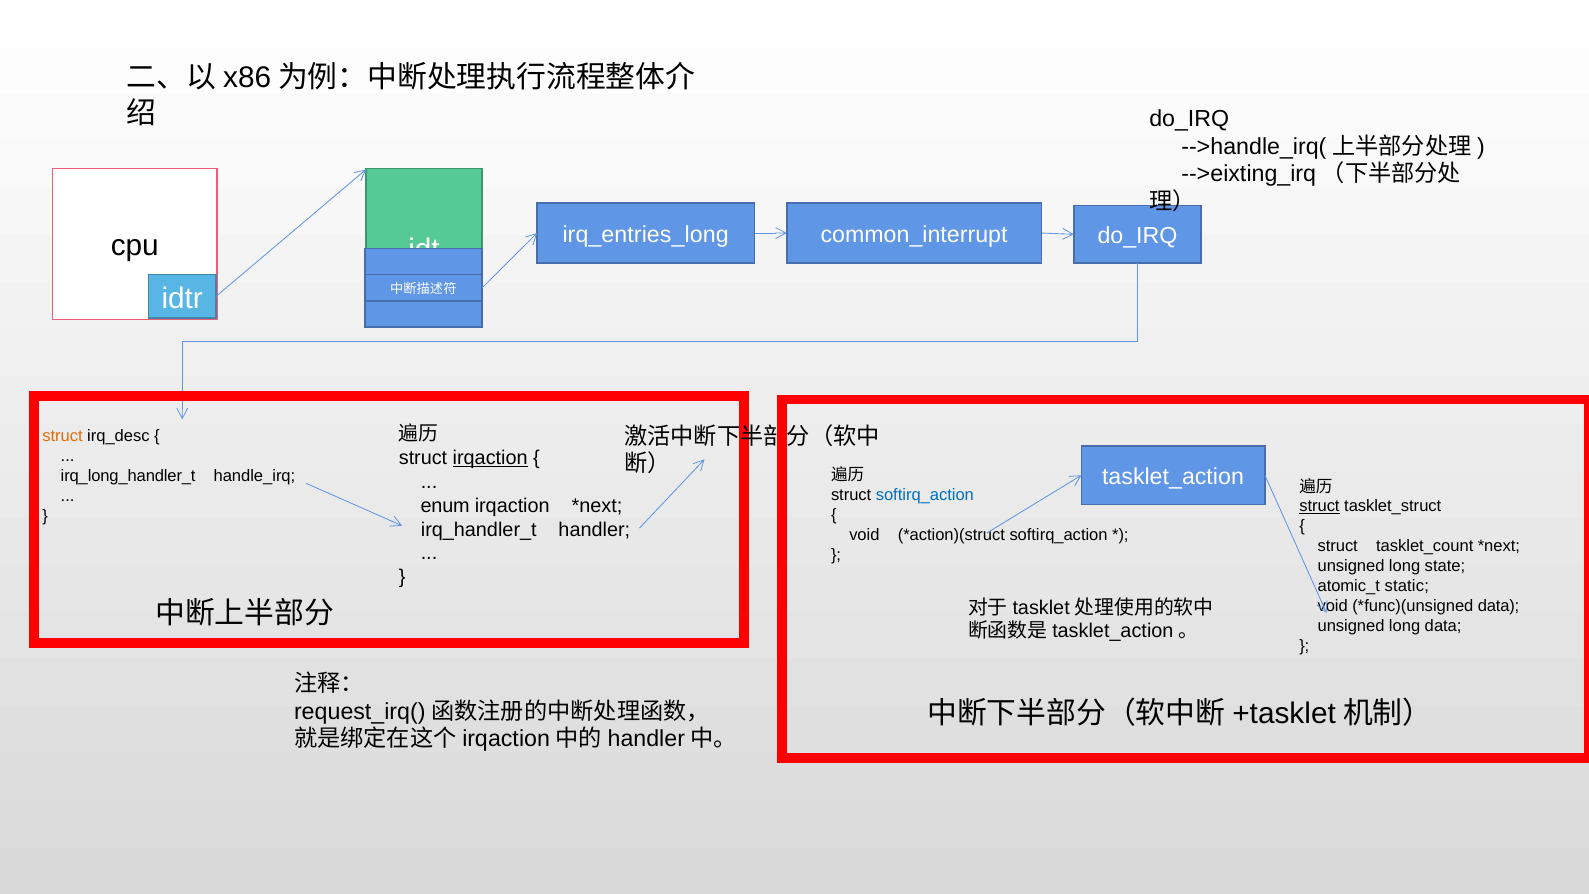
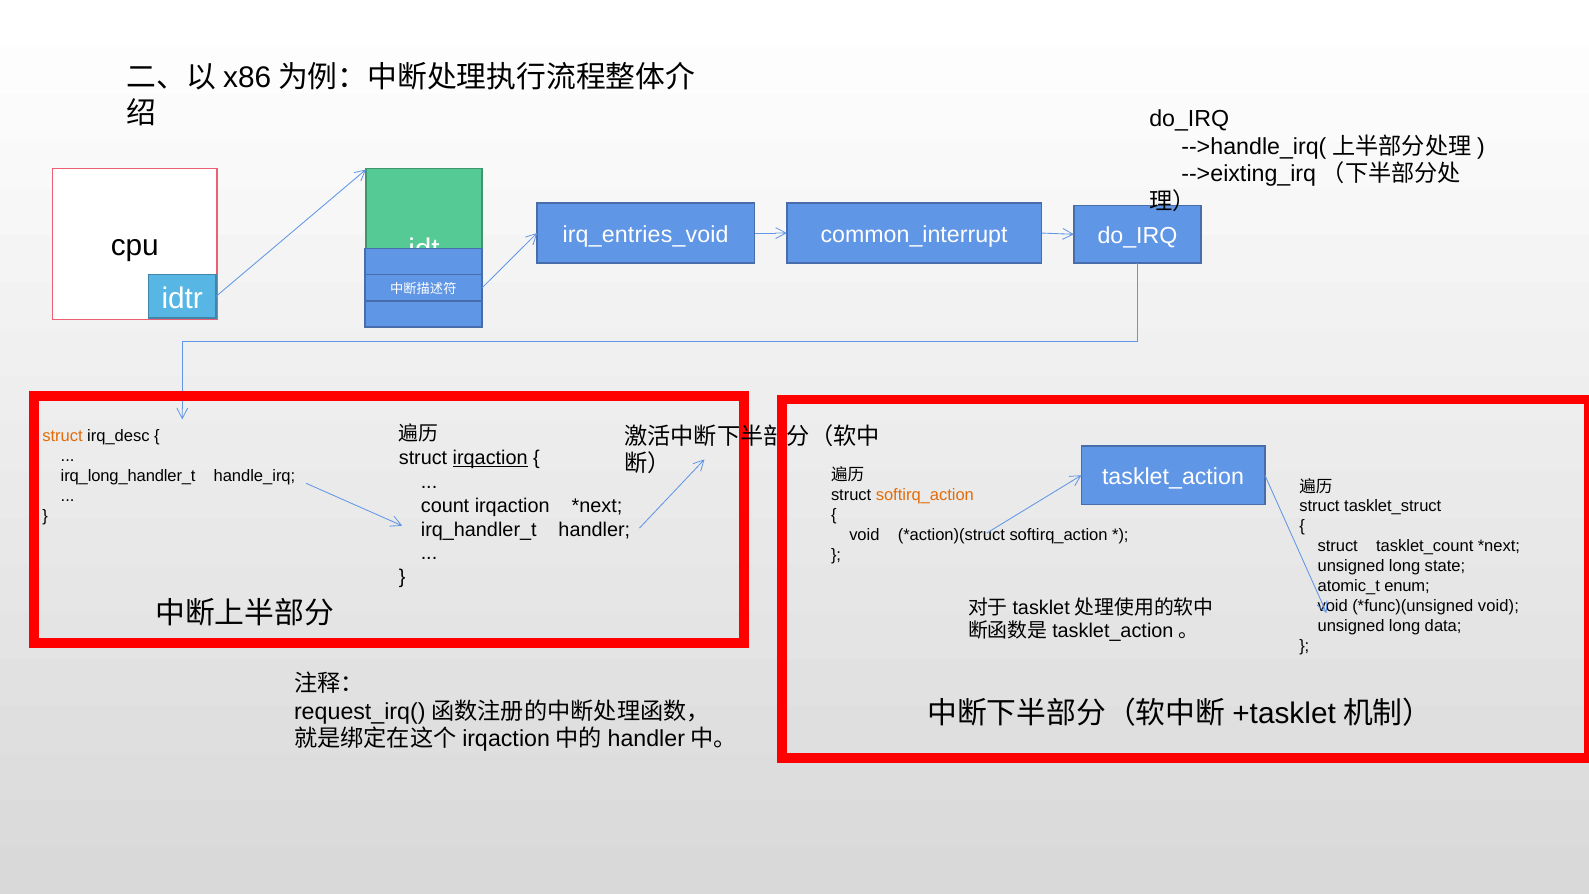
irq_entries_long: irq_entries_long -> irq_entries_void (646, 235)
softirq_action colour: blue -> orange (925, 495)
enum: enum -> count (445, 506)
struct underline: present -> none (1319, 506)
static: static -> enum (1407, 586)
data: data -> void (1498, 606)
